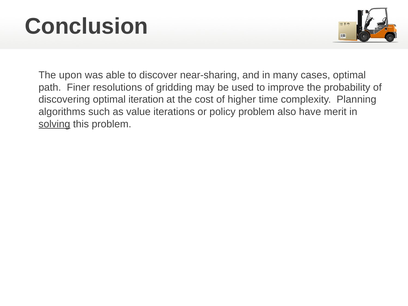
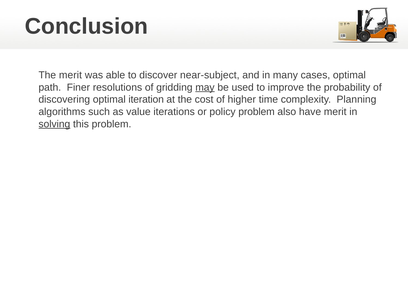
The upon: upon -> merit (70, 75)
near-sharing: near-sharing -> near-subject (210, 75)
may underline: none -> present (205, 87)
